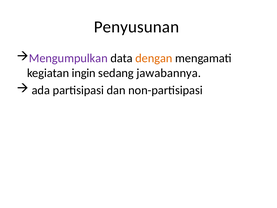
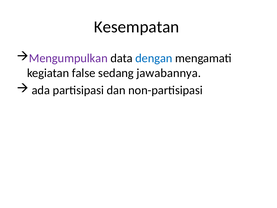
Penyusunan: Penyusunan -> Kesempatan (137, 27)
dengan colour: orange -> blue (154, 58)
ingin: ingin -> false (84, 73)
